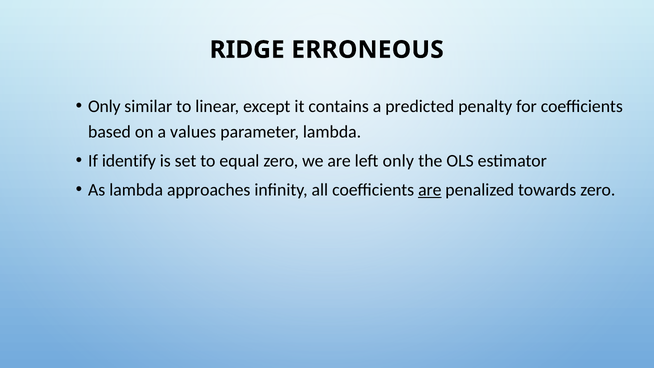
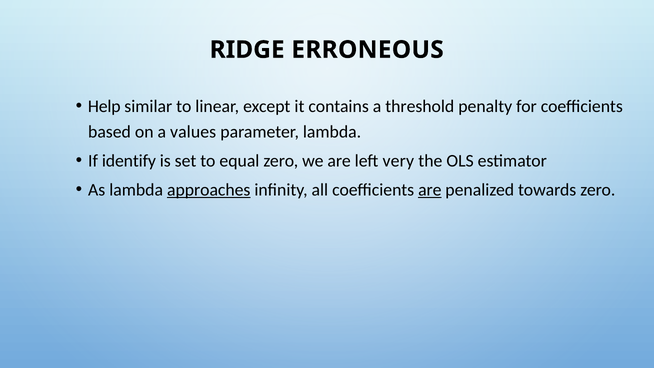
Only: Only -> Help (104, 107)
predicted: predicted -> threshold (420, 107)
left only: only -> very (398, 161)
approaches underline: none -> present (209, 190)
